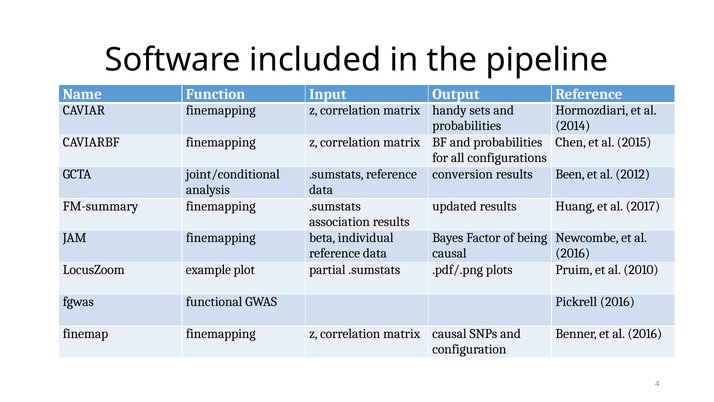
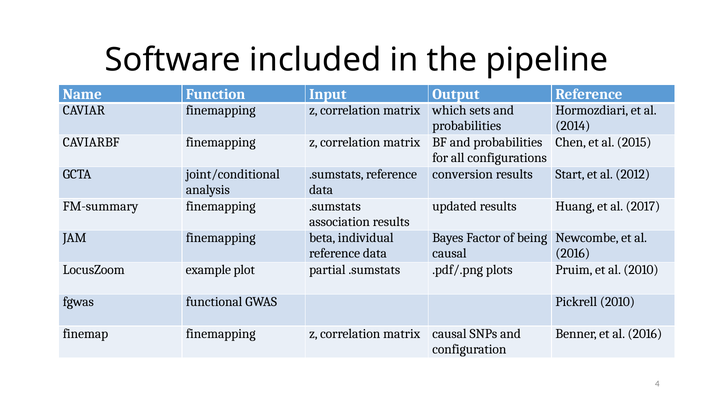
handy: handy -> which (449, 110)
Been: Been -> Start (570, 174)
Pickrell 2016: 2016 -> 2010 (617, 302)
